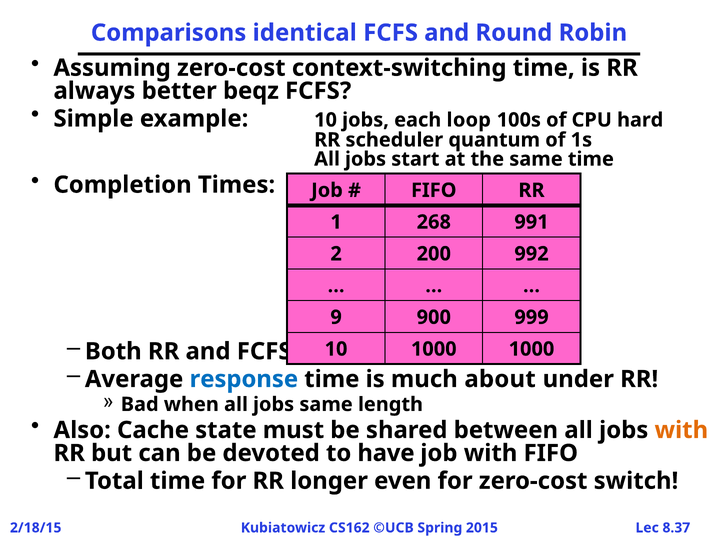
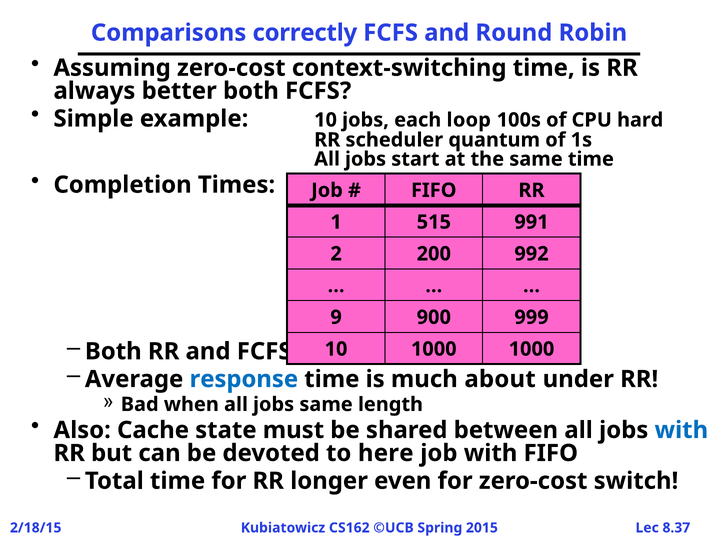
identical: identical -> correctly (305, 33)
better beqz: beqz -> both (251, 91)
268: 268 -> 515 (434, 222)
with colour: orange -> blue (681, 430)
have: have -> here (386, 453)
